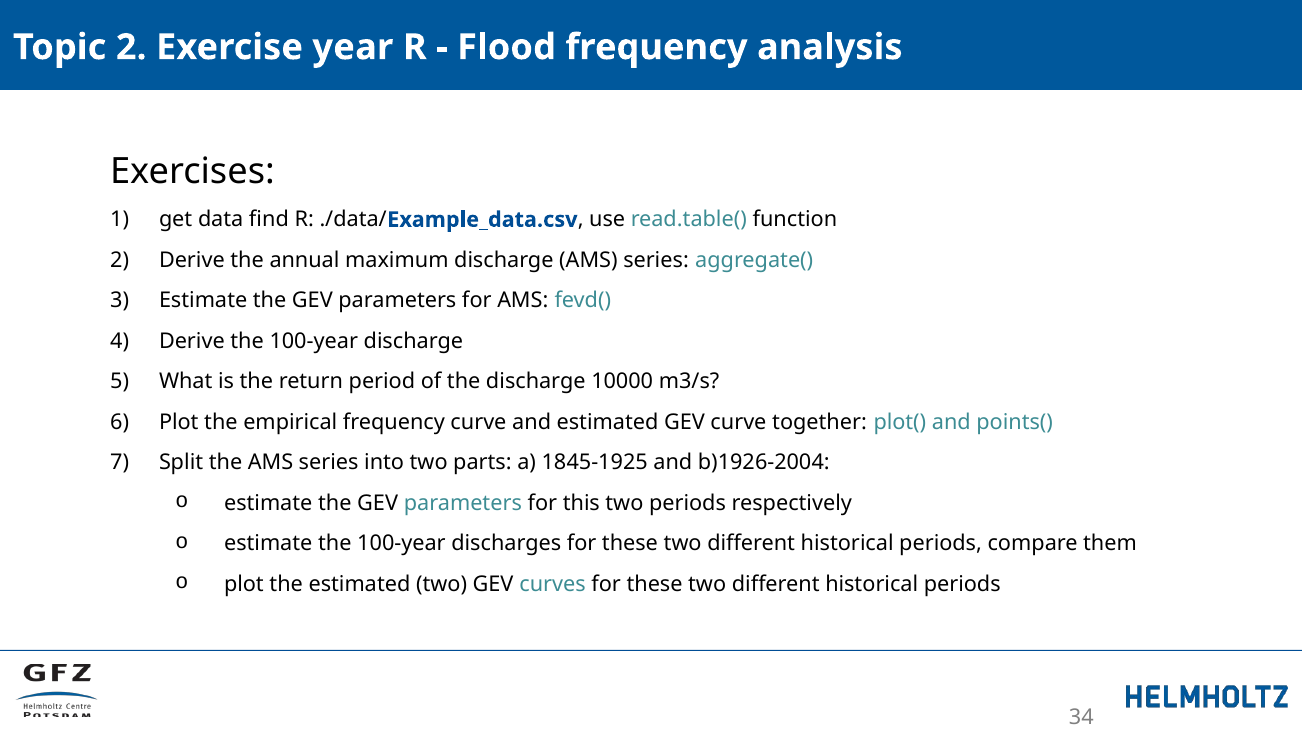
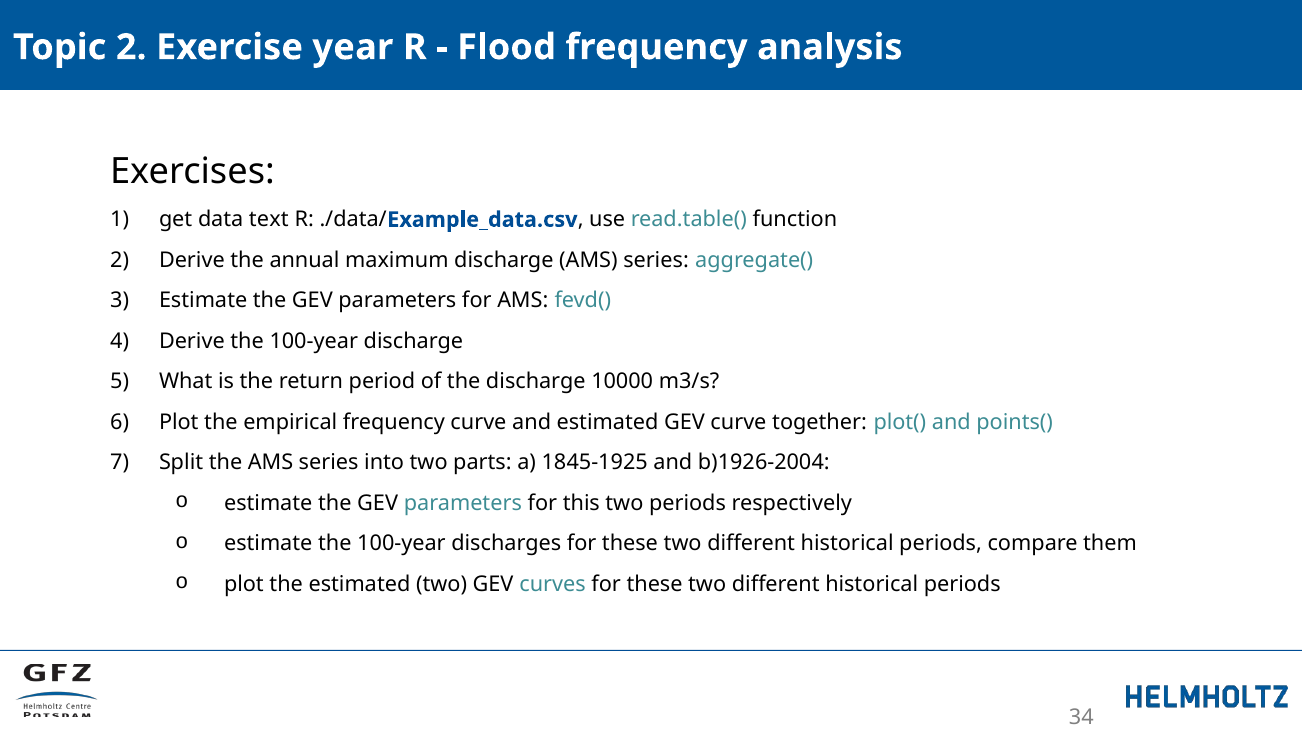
find: find -> text (269, 219)
